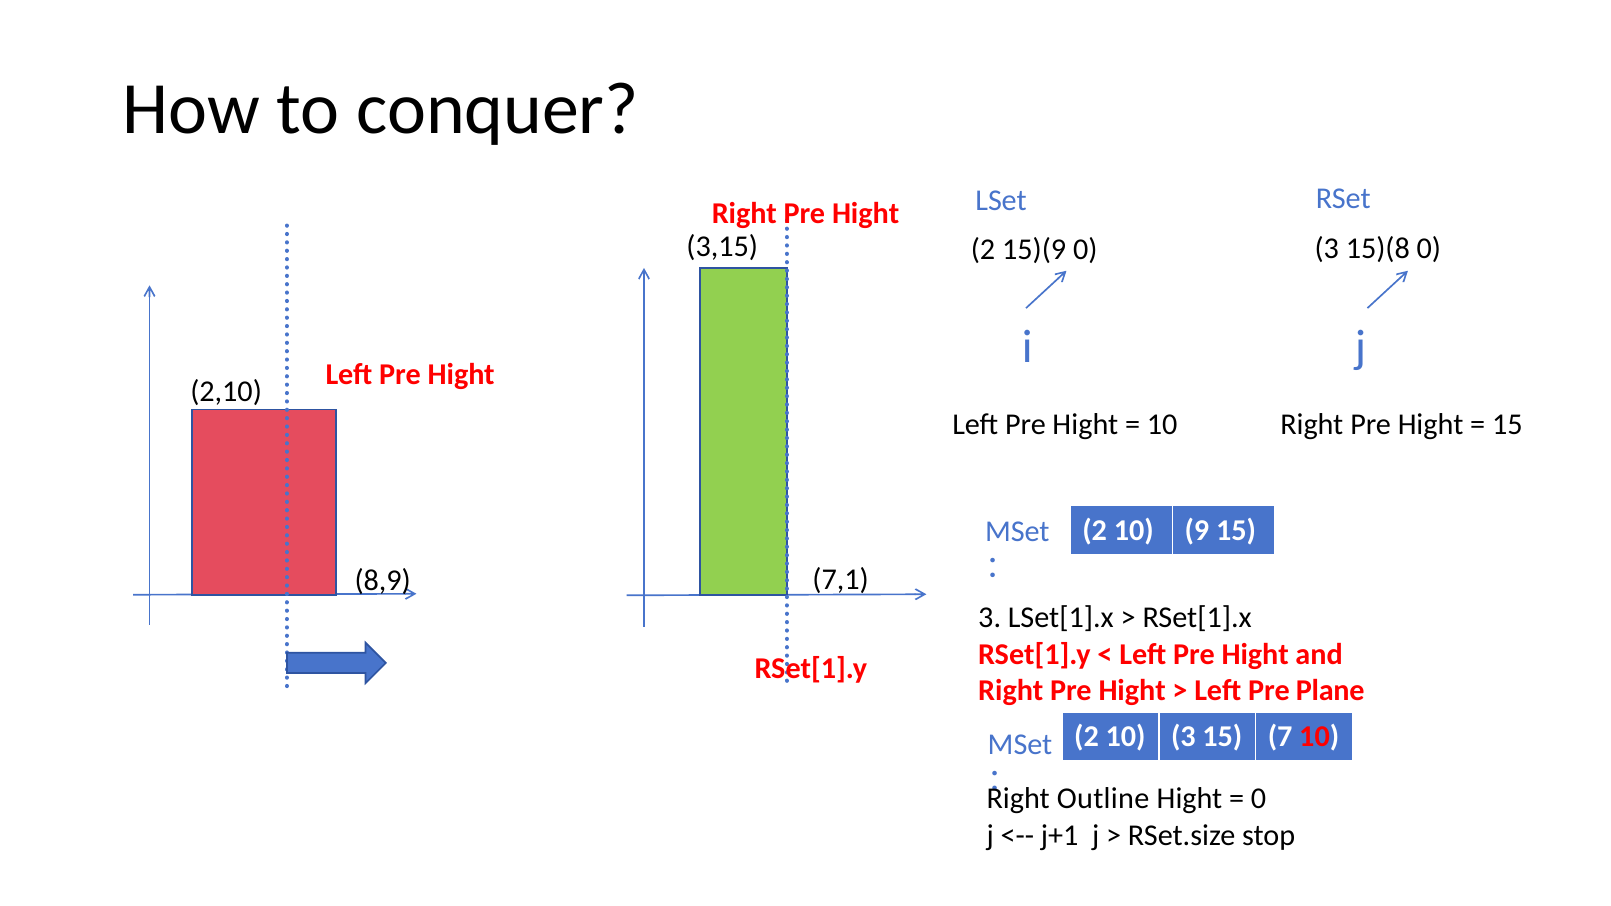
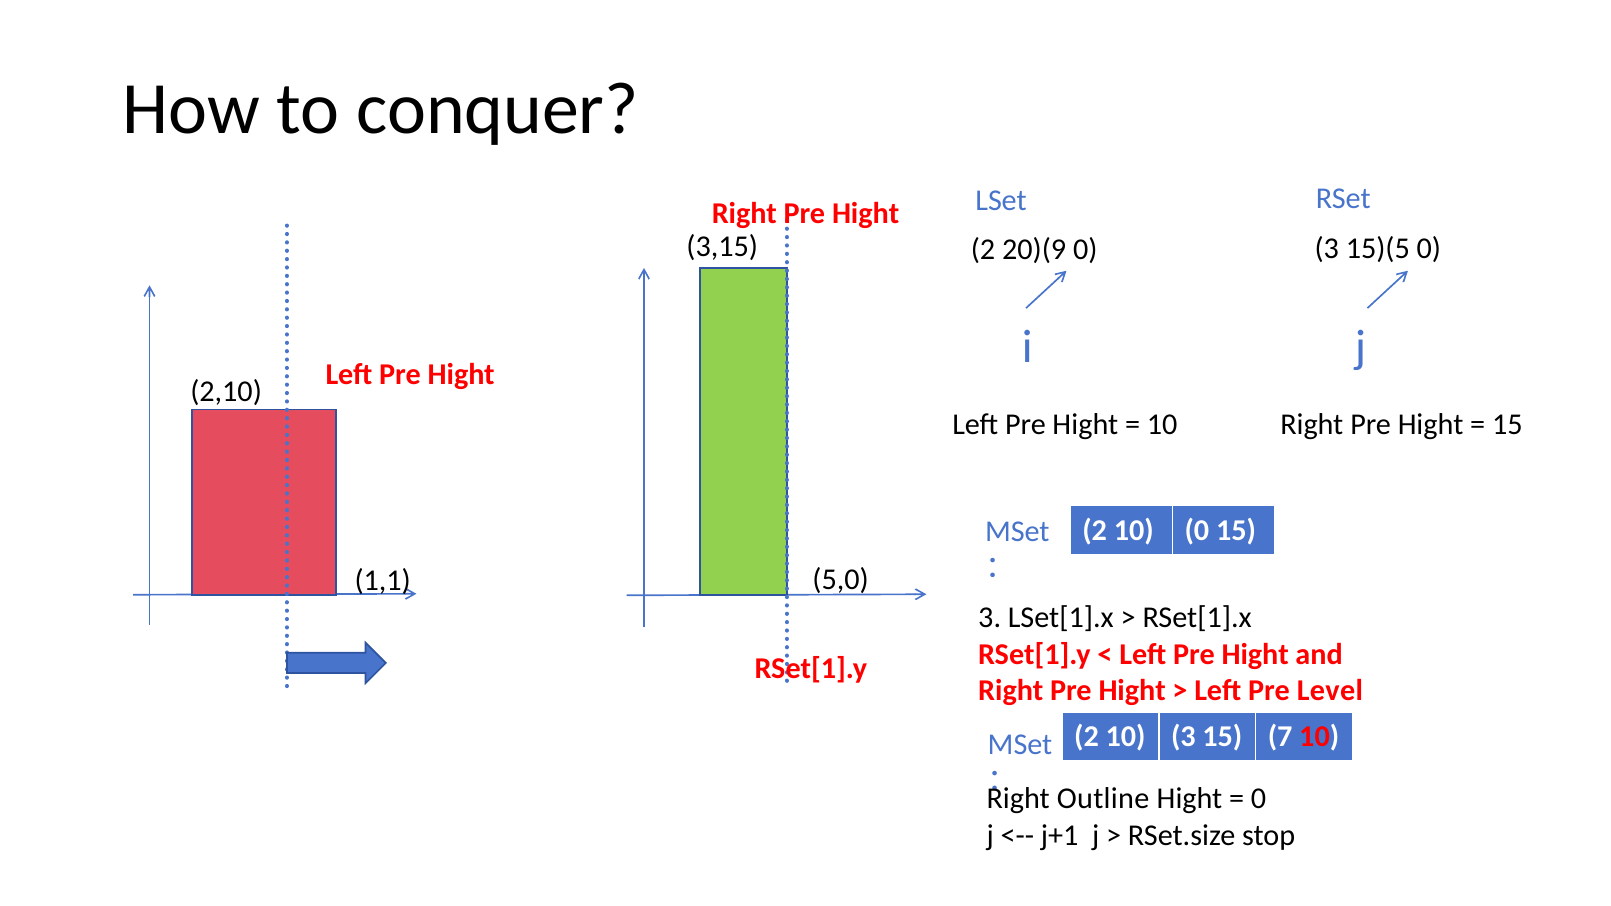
15)(9: 15)(9 -> 20)(9 (1034, 250)
15)(8: 15)(8 -> 15)(5 (1378, 248)
10 9: 9 -> 0 (1197, 531)
7,1: 7,1 -> 5,0 (841, 580)
8,9: 8,9 -> 1,1 (383, 580)
Plane: Plane -> Level (1330, 691)
